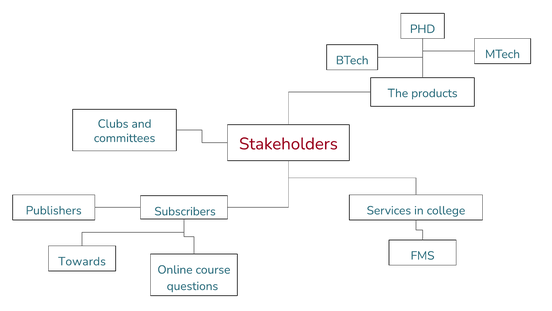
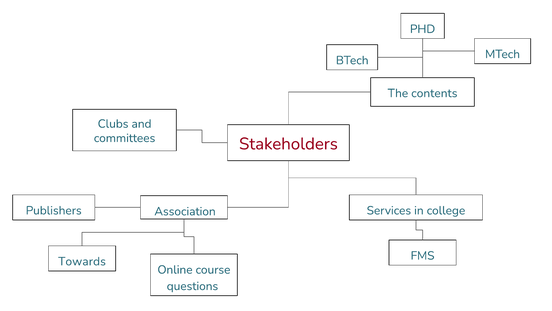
products: products -> contents (434, 93)
Subscribers: Subscribers -> Association (185, 211)
